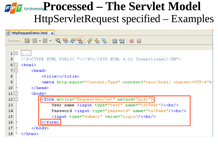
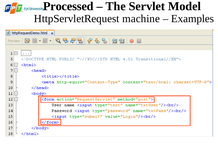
specified: specified -> machine (141, 19)
